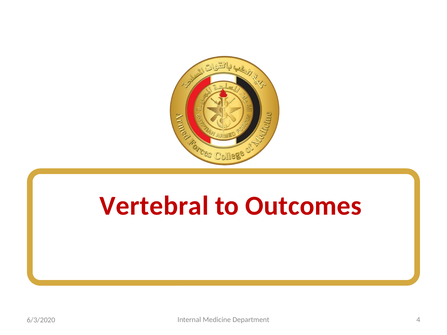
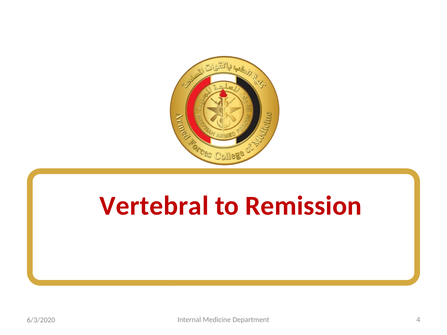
Outcomes: Outcomes -> Remission (303, 206)
